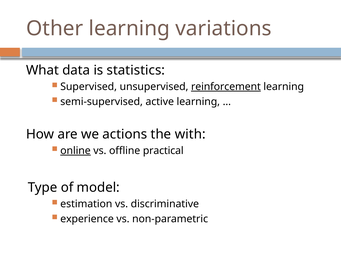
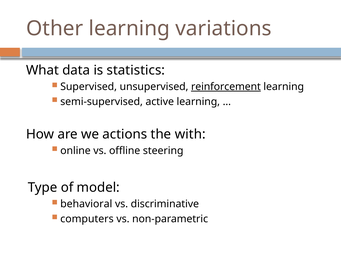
online underline: present -> none (75, 150)
practical: practical -> steering (163, 150)
estimation: estimation -> behavioral (86, 204)
experience: experience -> computers (87, 219)
